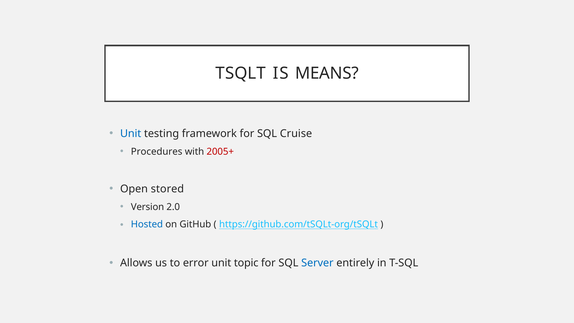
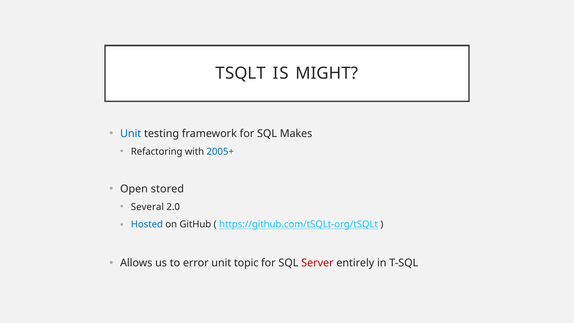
MEANS: MEANS -> MIGHT (327, 73)
Cruise: Cruise -> Makes (296, 134)
Procedures: Procedures -> Refactoring (157, 152)
2005+ colour: red -> blue (220, 152)
Version: Version -> Several (147, 207)
Server colour: blue -> red (317, 263)
